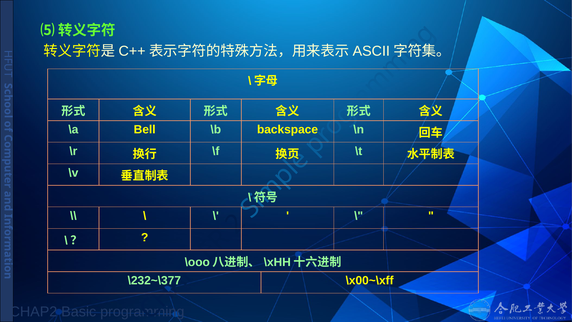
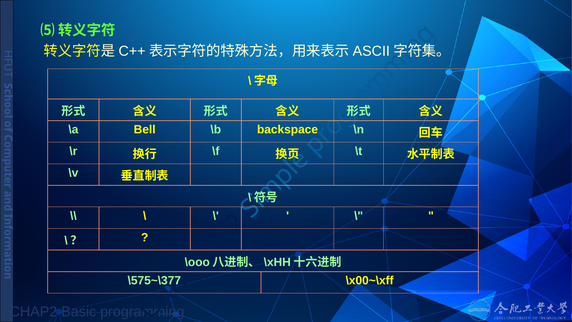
\232~\377: \232~\377 -> \575~\377 (154, 280)
